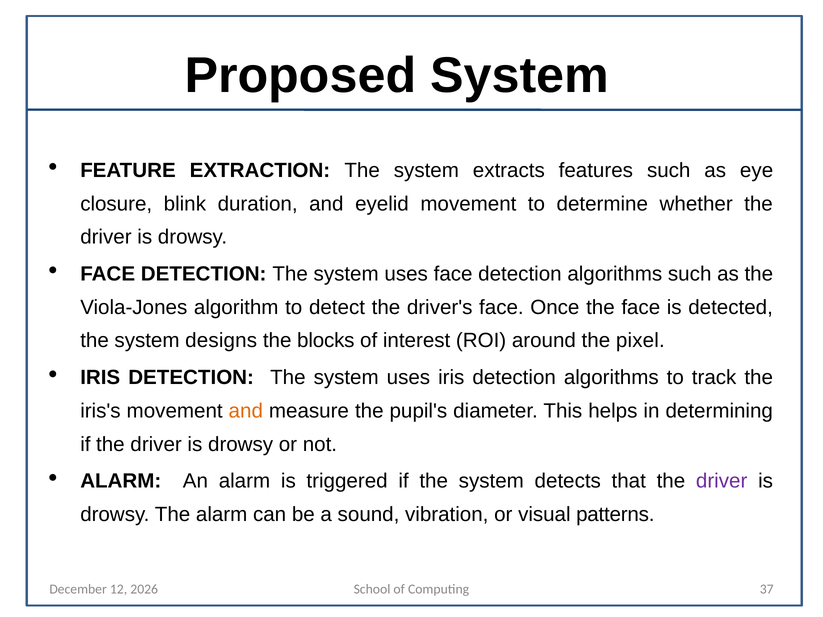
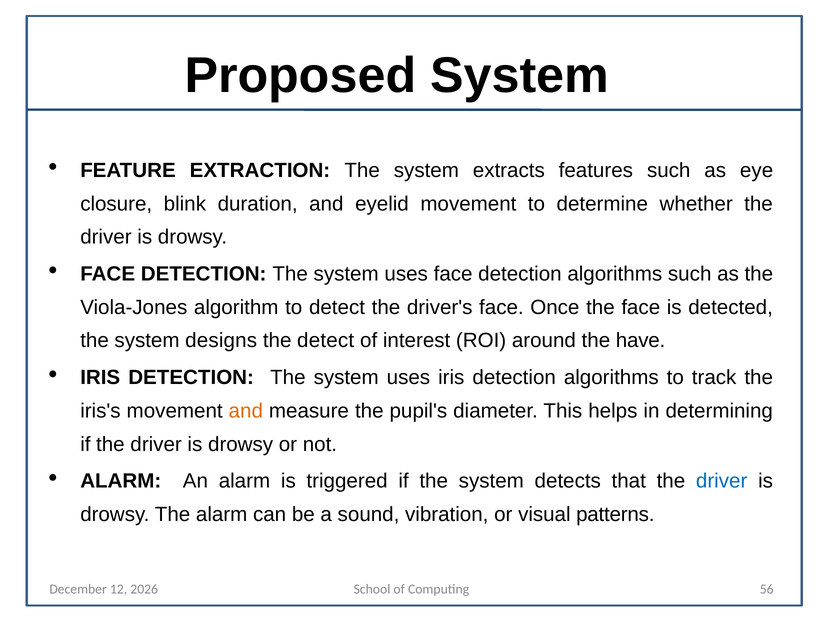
the blocks: blocks -> detect (326, 341)
pixel: pixel -> have (641, 341)
driver colour: purple -> blue (722, 481)
37: 37 -> 56 (767, 589)
